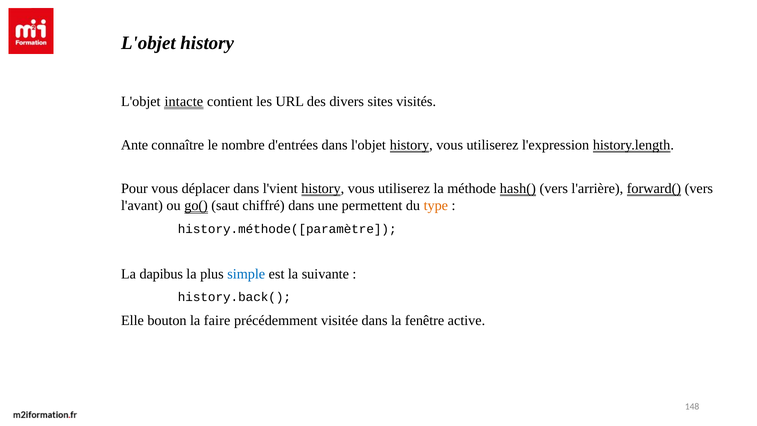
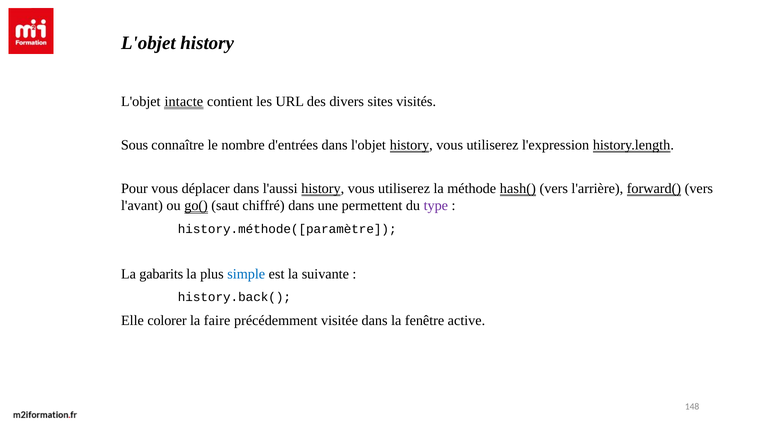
Ante: Ante -> Sous (135, 145)
l'vient: l'vient -> l'aussi (280, 189)
type colour: orange -> purple (436, 206)
dapibus: dapibus -> gabarits (161, 274)
bouton: bouton -> colorer (167, 320)
